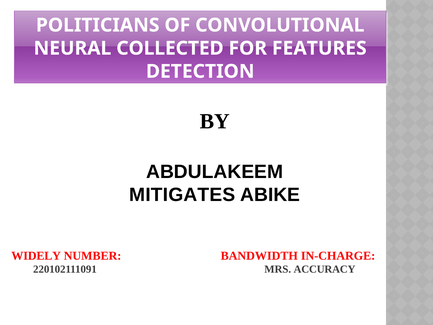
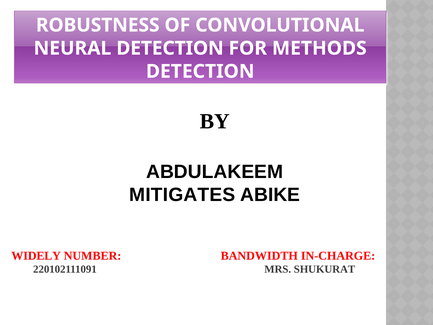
POLITICIANS: POLITICIANS -> ROBUSTNESS (98, 25)
NEURAL COLLECTED: COLLECTED -> DETECTION (170, 48)
FEATURES: FEATURES -> METHODS (319, 48)
ACCURACY: ACCURACY -> SHUKURAT (324, 269)
